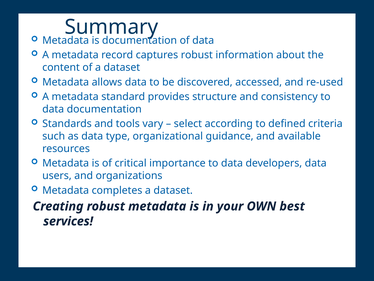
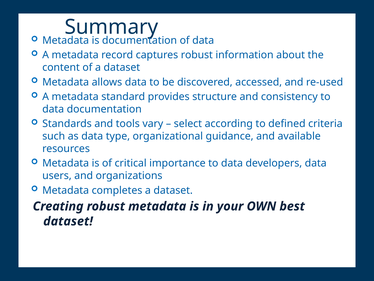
services: services -> dataset (68, 221)
